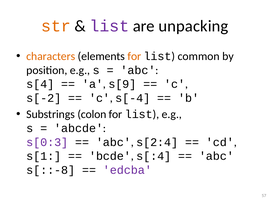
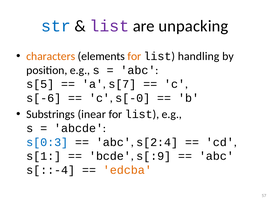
str colour: orange -> blue (56, 26)
common: common -> handling (199, 56)
s[4: s[4 -> s[5 (40, 84)
s[9: s[9 -> s[7 (122, 84)
s[-2: s[-2 -> s[-6 (44, 98)
s[-4: s[-4 -> s[-0 (133, 98)
colon: colon -> inear (92, 115)
s[0:3 colour: purple -> blue (47, 143)
s[:4: s[:4 -> s[:9 (154, 156)
s[::-8: s[::-8 -> s[::-4 (51, 170)
edcba colour: purple -> orange (127, 170)
